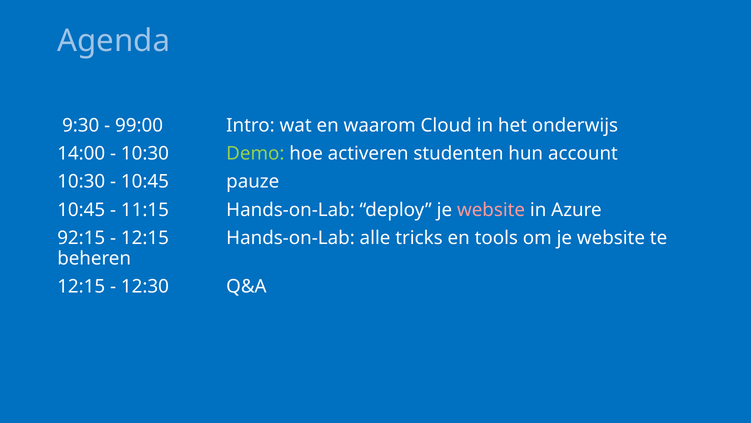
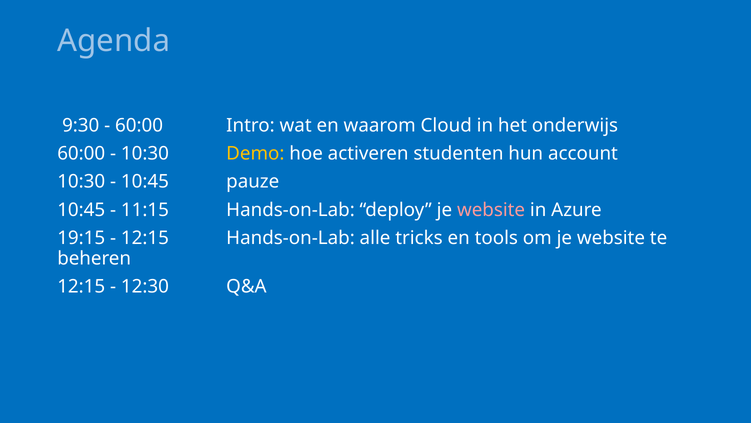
99:00: 99:00 -> 60:00 (139, 125)
14:00: 14:00 -> 60:00 (81, 153)
Demo colour: light green -> yellow (255, 153)
92:15: 92:15 -> 19:15 (81, 238)
